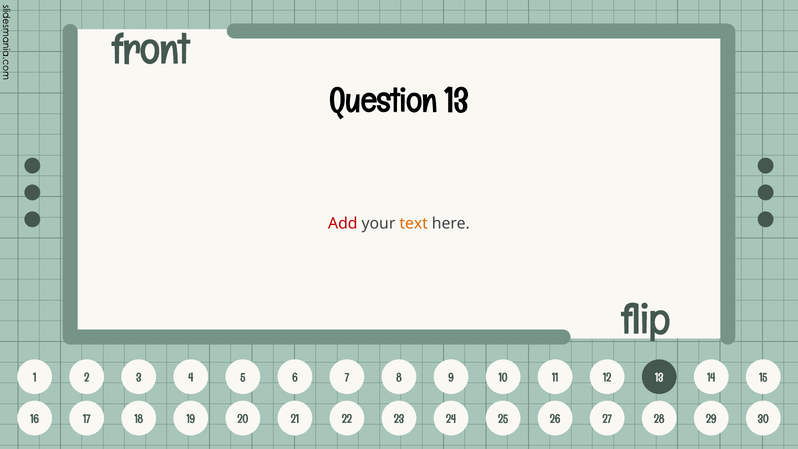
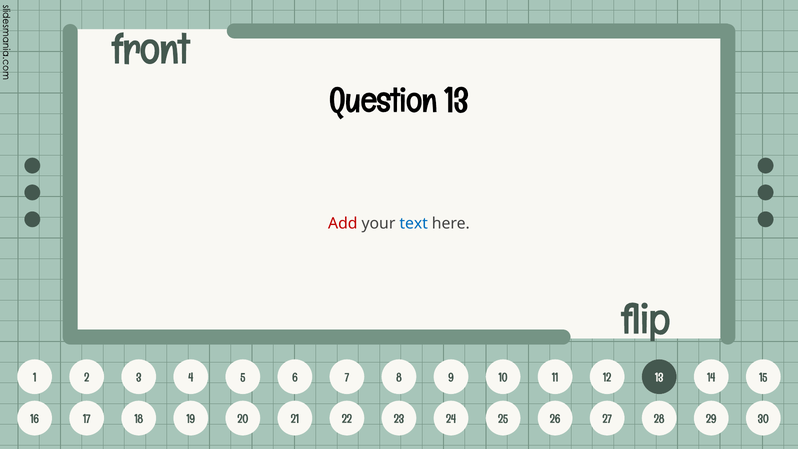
text colour: orange -> blue (414, 223)
